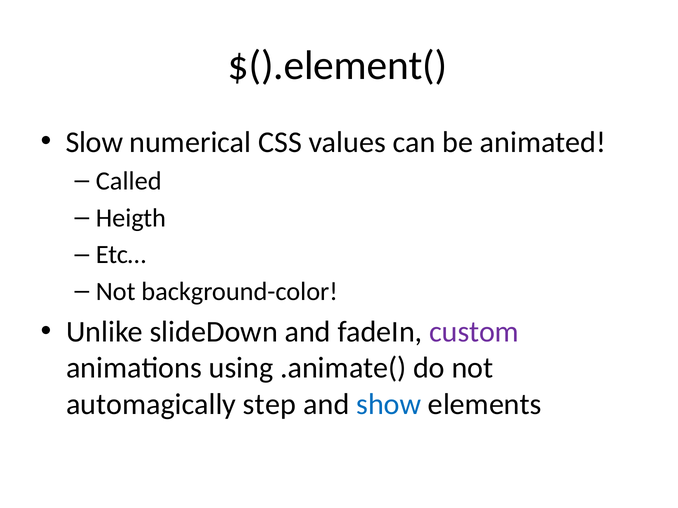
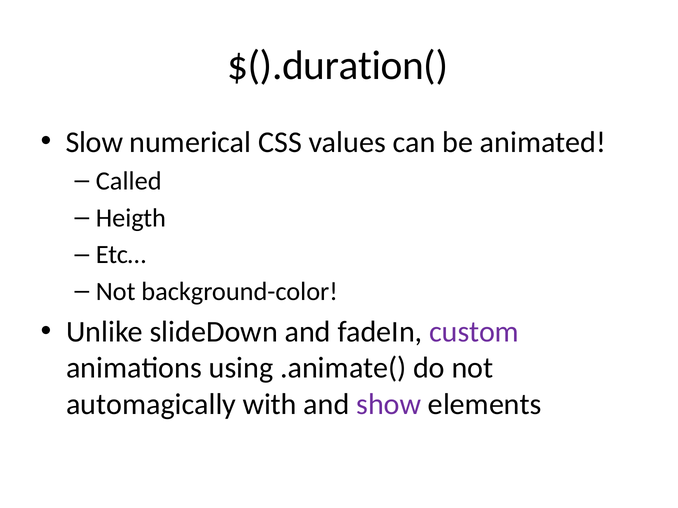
$().element(: $().element( -> $().duration( (338, 66)
step: step -> with (270, 405)
show colour: blue -> purple (389, 405)
